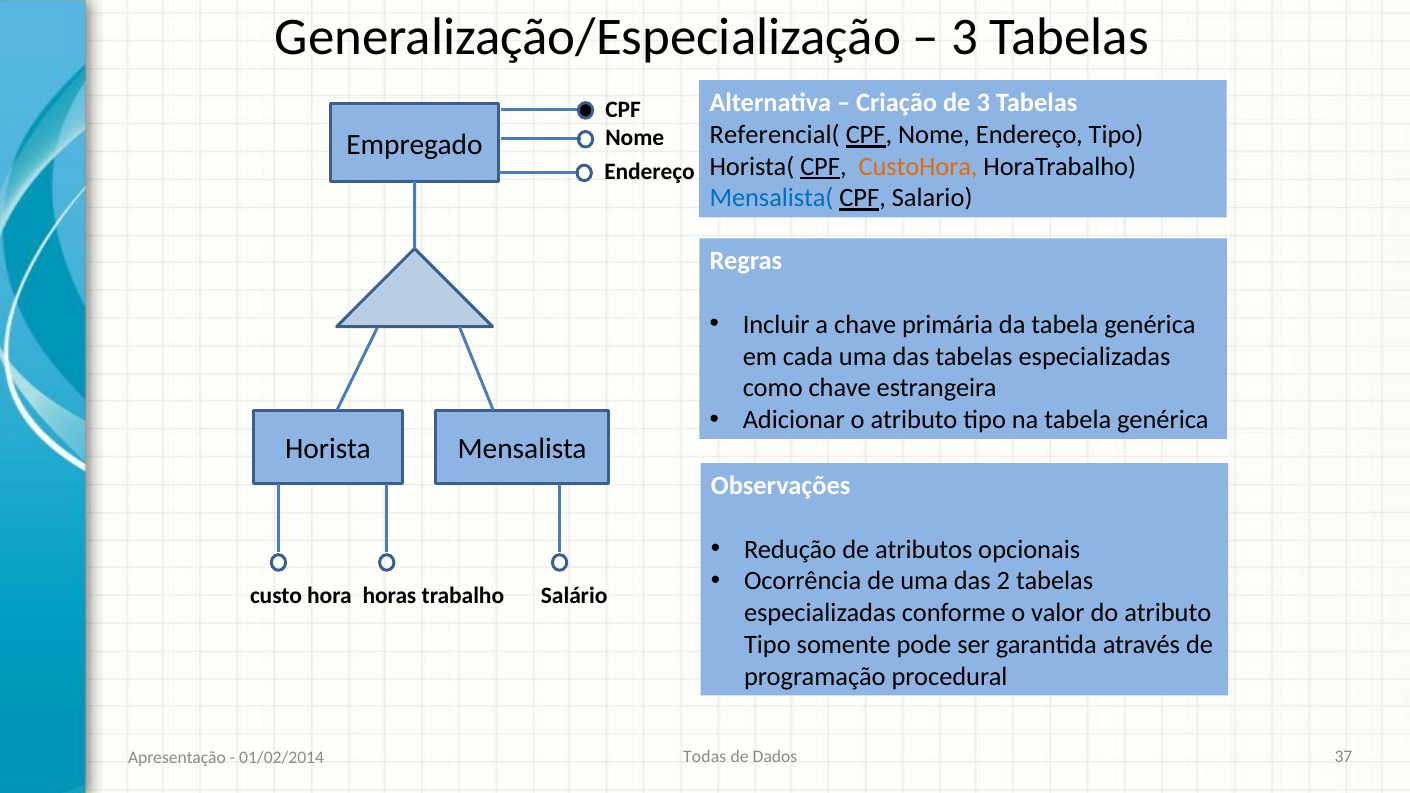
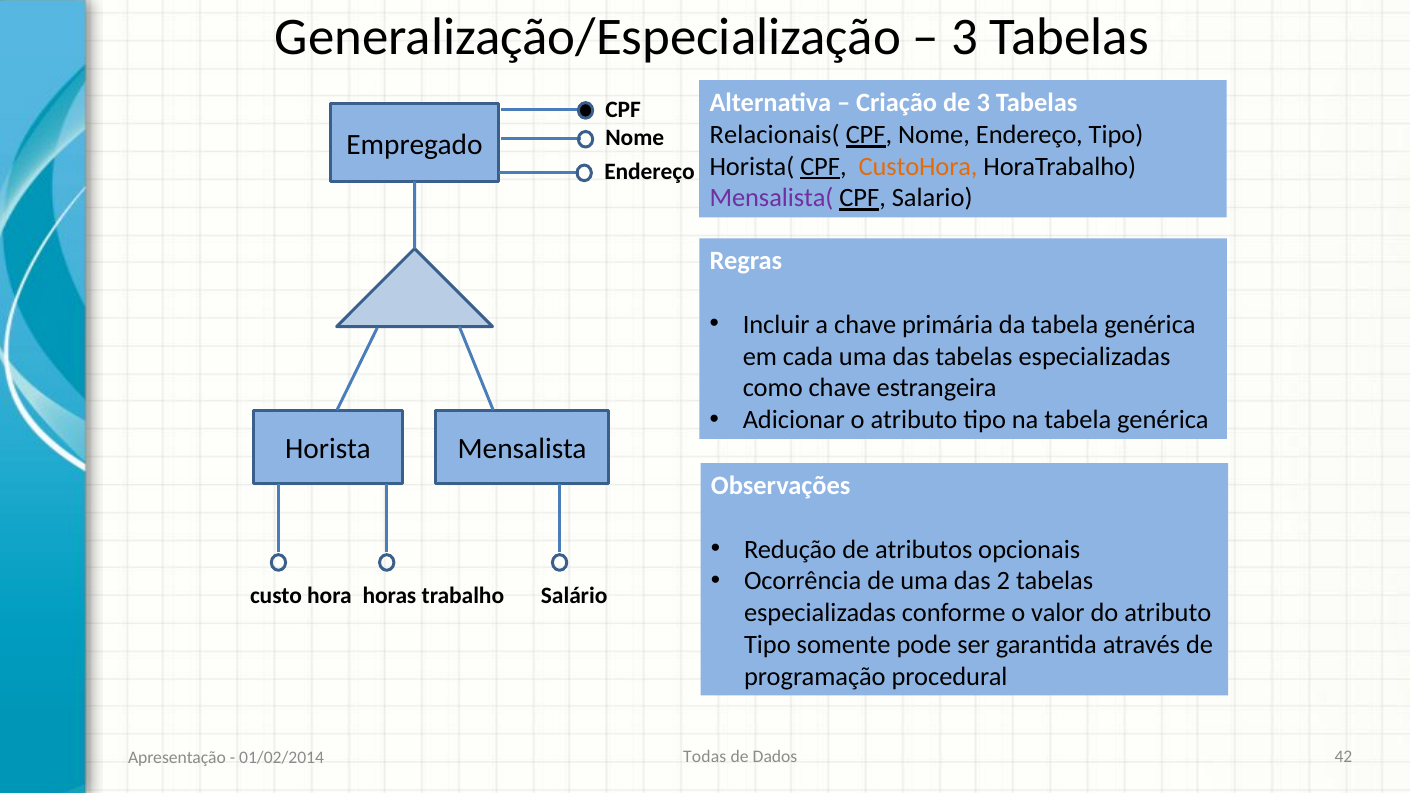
Referencial(: Referencial( -> Relacionais( (775, 135)
Mensalista( colour: blue -> purple (772, 198)
37: 37 -> 42 (1343, 757)
